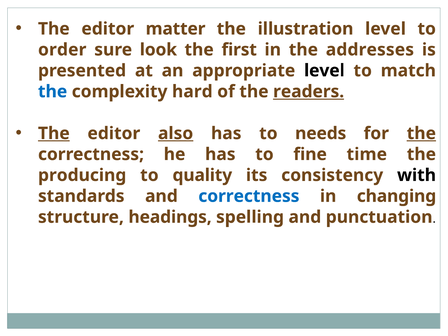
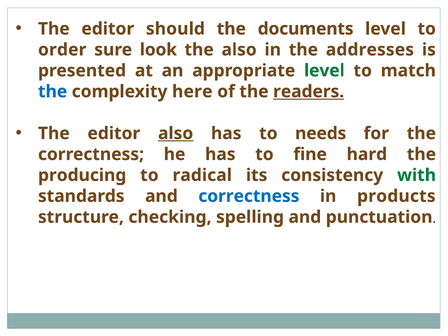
matter: matter -> should (175, 29)
illustration: illustration -> documents (306, 29)
the first: first -> also (239, 50)
level colour: black -> green (324, 71)
hard: hard -> here (192, 92)
The underline: present -> none (54, 133)
the underline: present -> none (421, 133)
time: time -> hard (367, 154)
quality: quality -> radical (202, 175)
with colour: black -> green (417, 175)
changing: changing -> products (396, 196)
headings: headings -> checking (170, 217)
